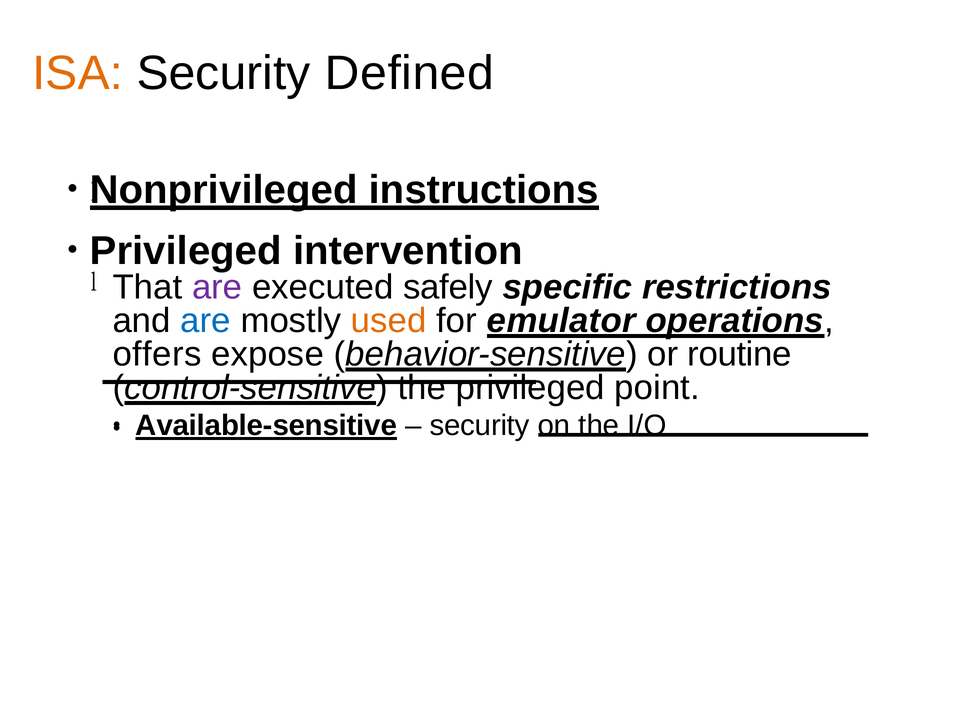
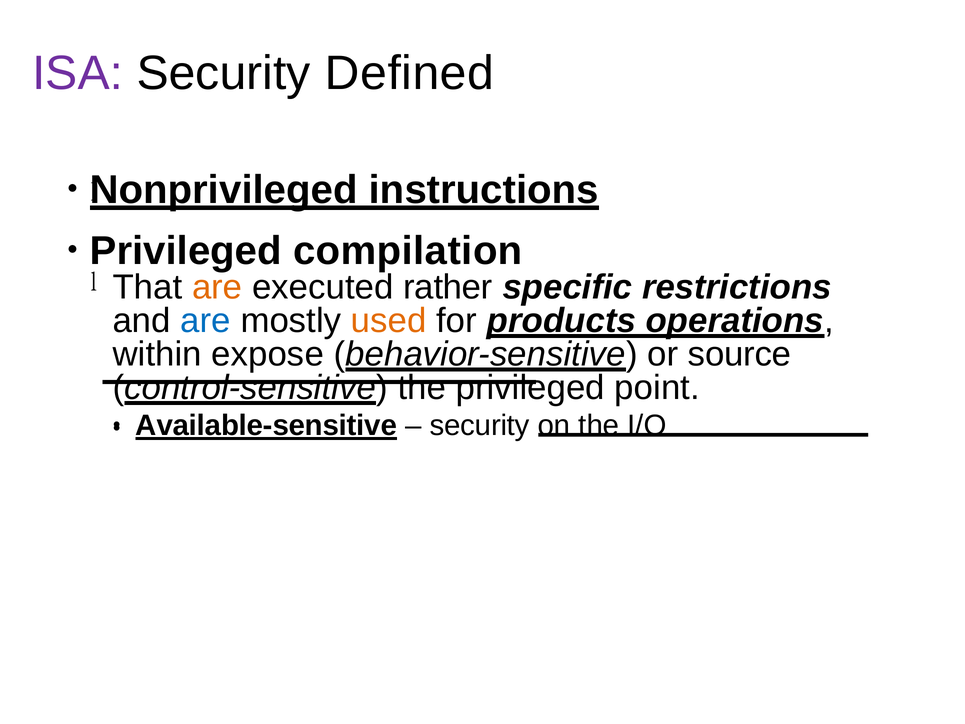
ISA colour: orange -> purple (78, 73)
intervention: intervention -> compilation (408, 251)
are colour: purple -> orange (217, 287)
safely: safely -> rather (448, 287)
emulator: emulator -> products (562, 321)
offers: offers -> within (157, 354)
routine: routine -> source (739, 354)
